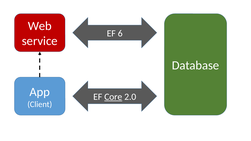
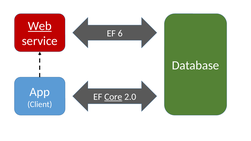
Web underline: none -> present (40, 26)
